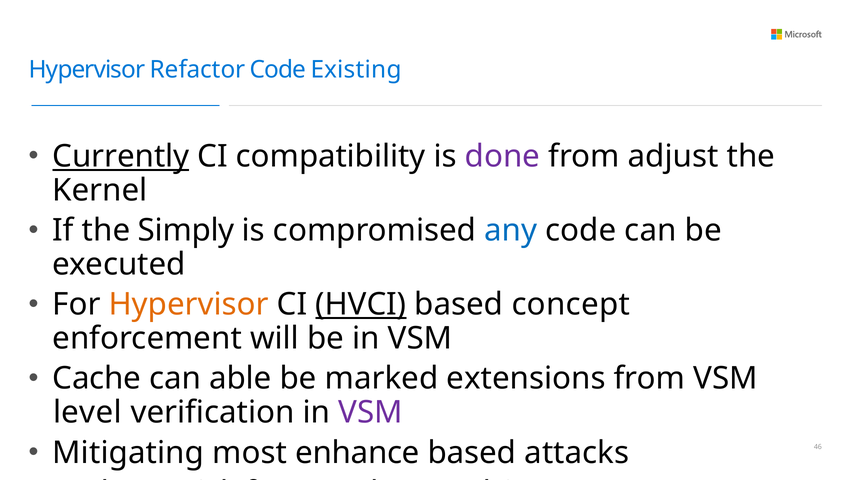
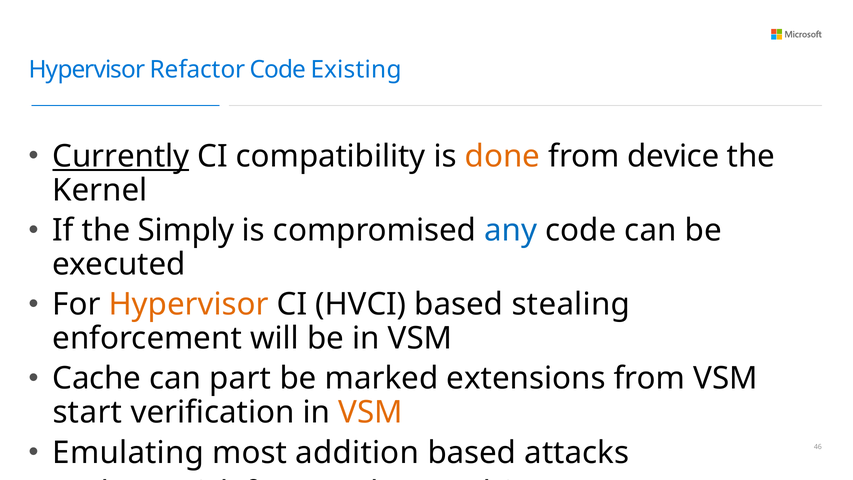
done colour: purple -> orange (502, 156)
adjust: adjust -> device (673, 156)
HVCI underline: present -> none (361, 304)
concept: concept -> stealing (571, 304)
able: able -> part (240, 378)
level: level -> start (87, 412)
VSM colour: purple -> orange (371, 412)
Mitigating: Mitigating -> Emulating (128, 452)
enhance: enhance -> addition (357, 452)
